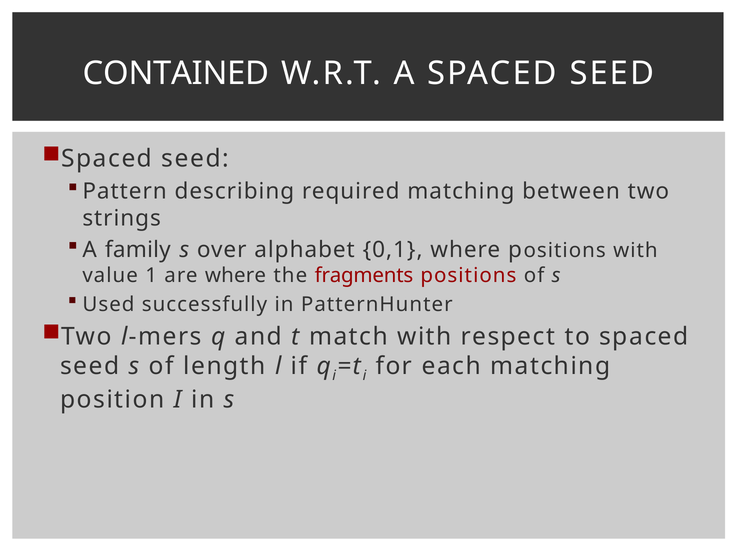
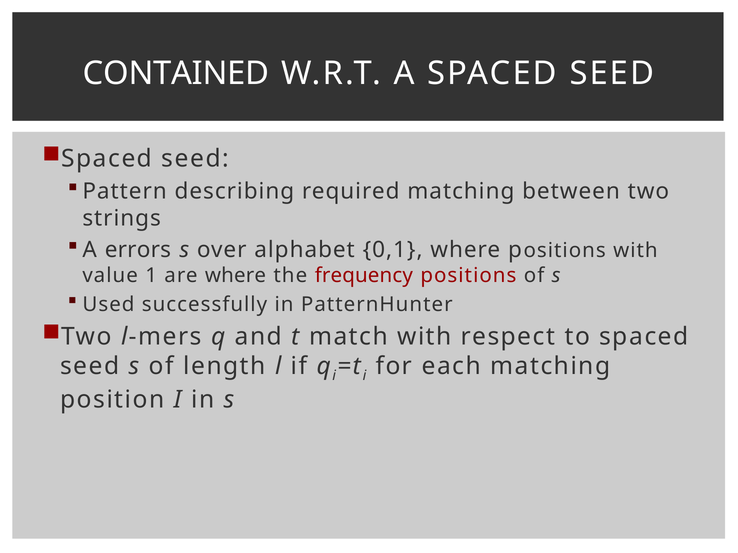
family: family -> errors (138, 250)
fragments: fragments -> frequency (364, 276)
